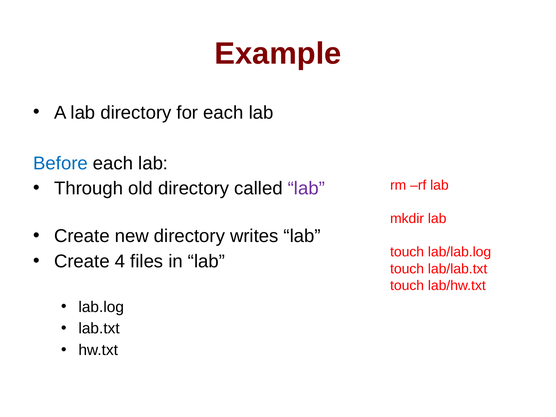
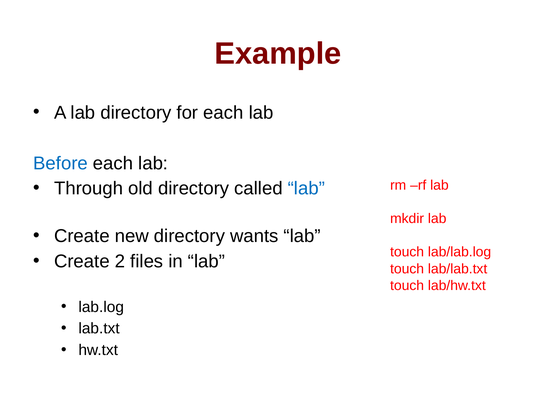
lab colour: purple -> blue (306, 189)
writes: writes -> wants (254, 236)
4: 4 -> 2 (120, 261)
